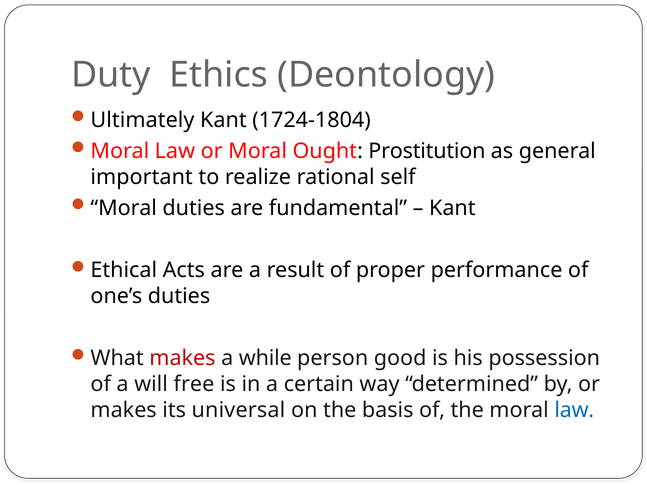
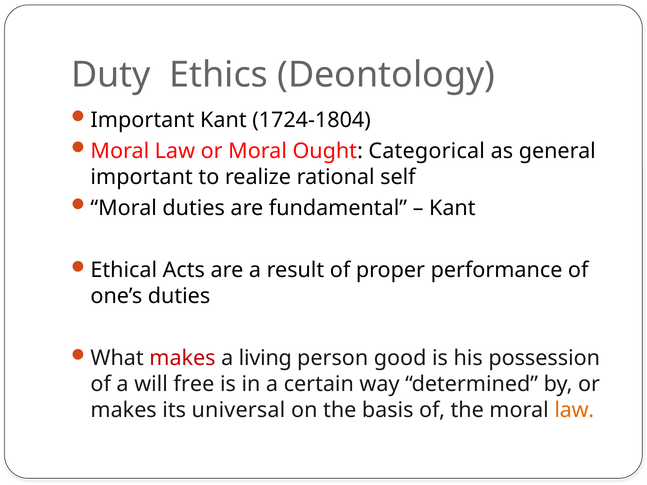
Ultimately: Ultimately -> Important (142, 120)
Prostitution: Prostitution -> Categorical (427, 151)
while: while -> living (265, 358)
law colour: blue -> orange (574, 410)
